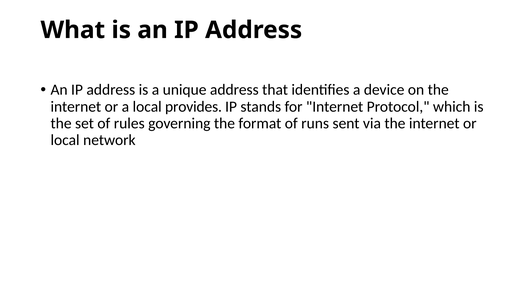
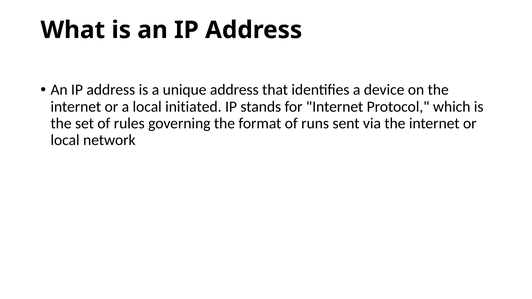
provides: provides -> initiated (193, 107)
